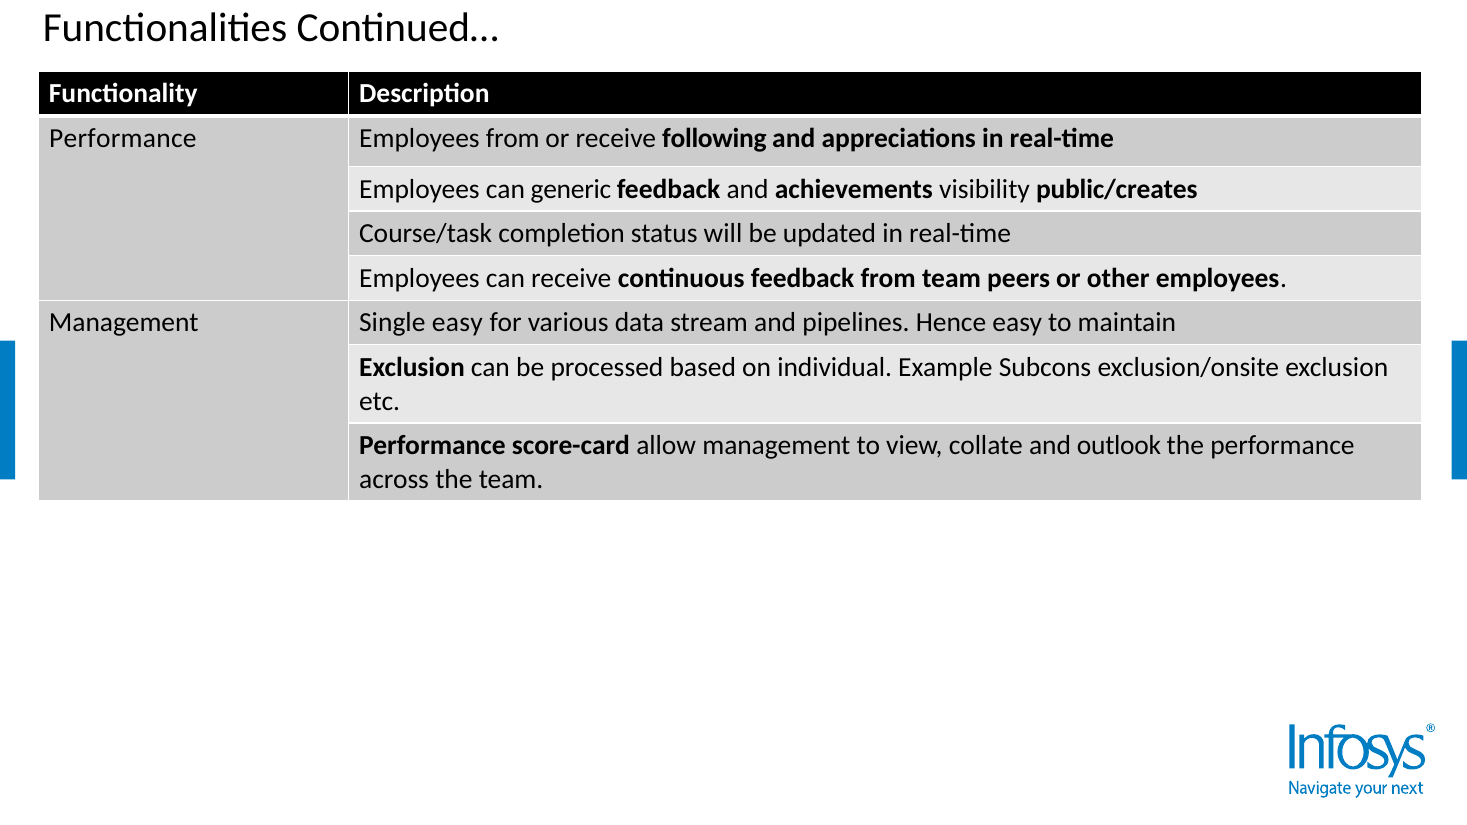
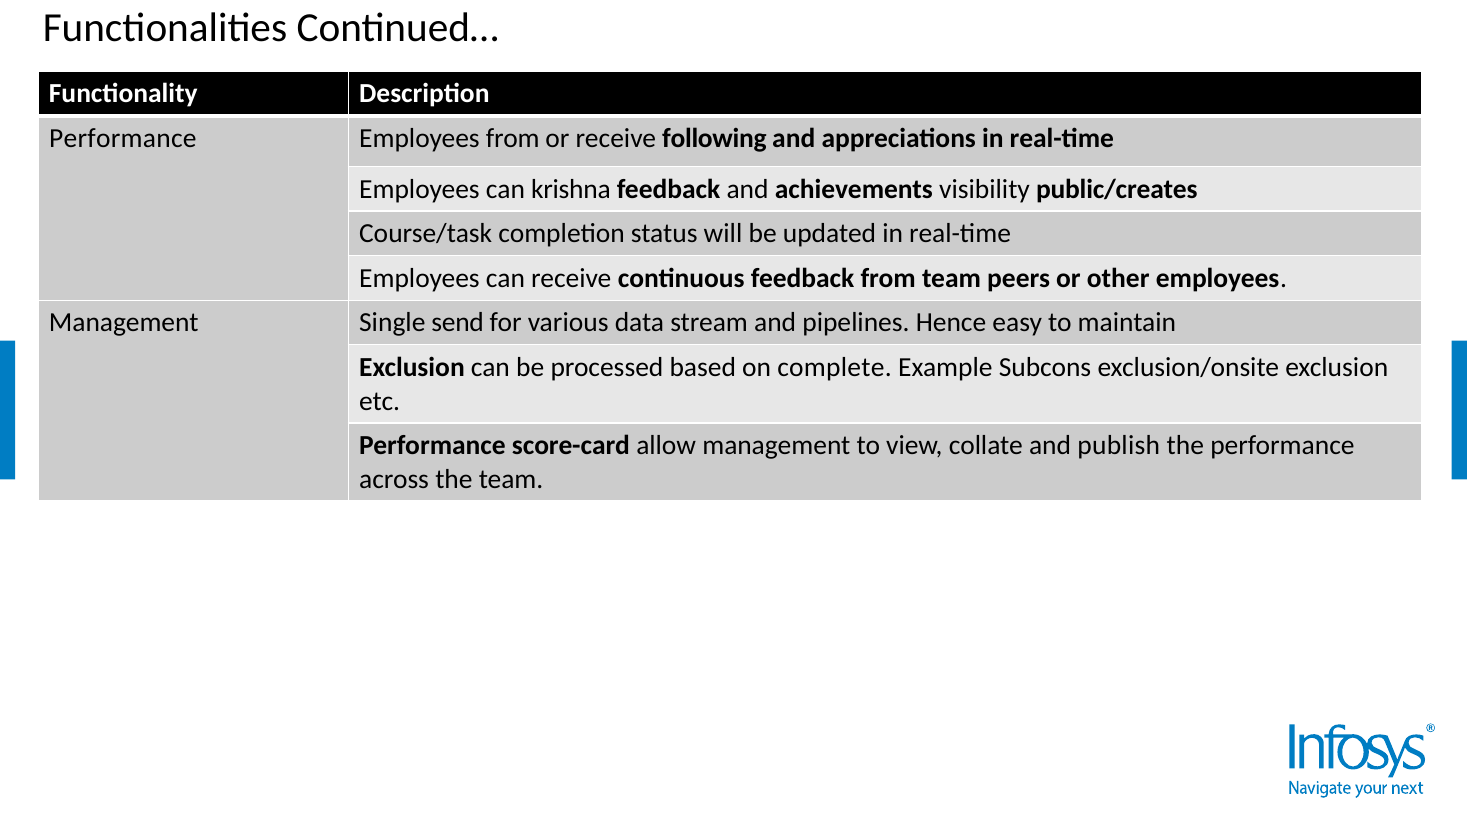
generic: generic -> krishna (571, 189)
Single easy: easy -> send (458, 323)
individual: individual -> complete (835, 367)
outlook: outlook -> publish (1119, 446)
